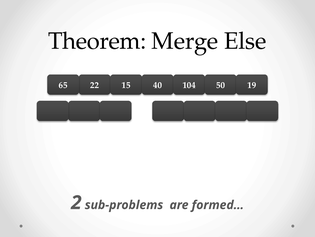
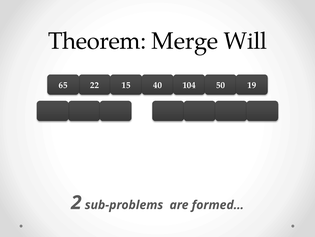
Else: Else -> Will (245, 41)
